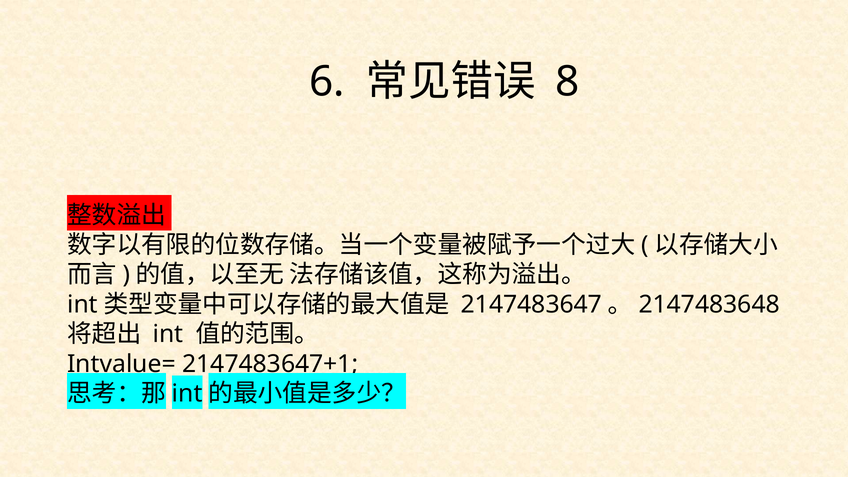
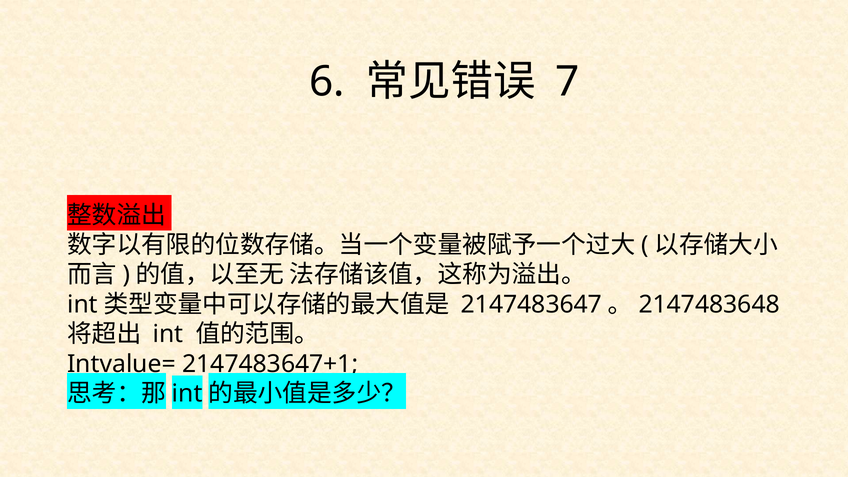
8: 8 -> 7 (567, 82)
